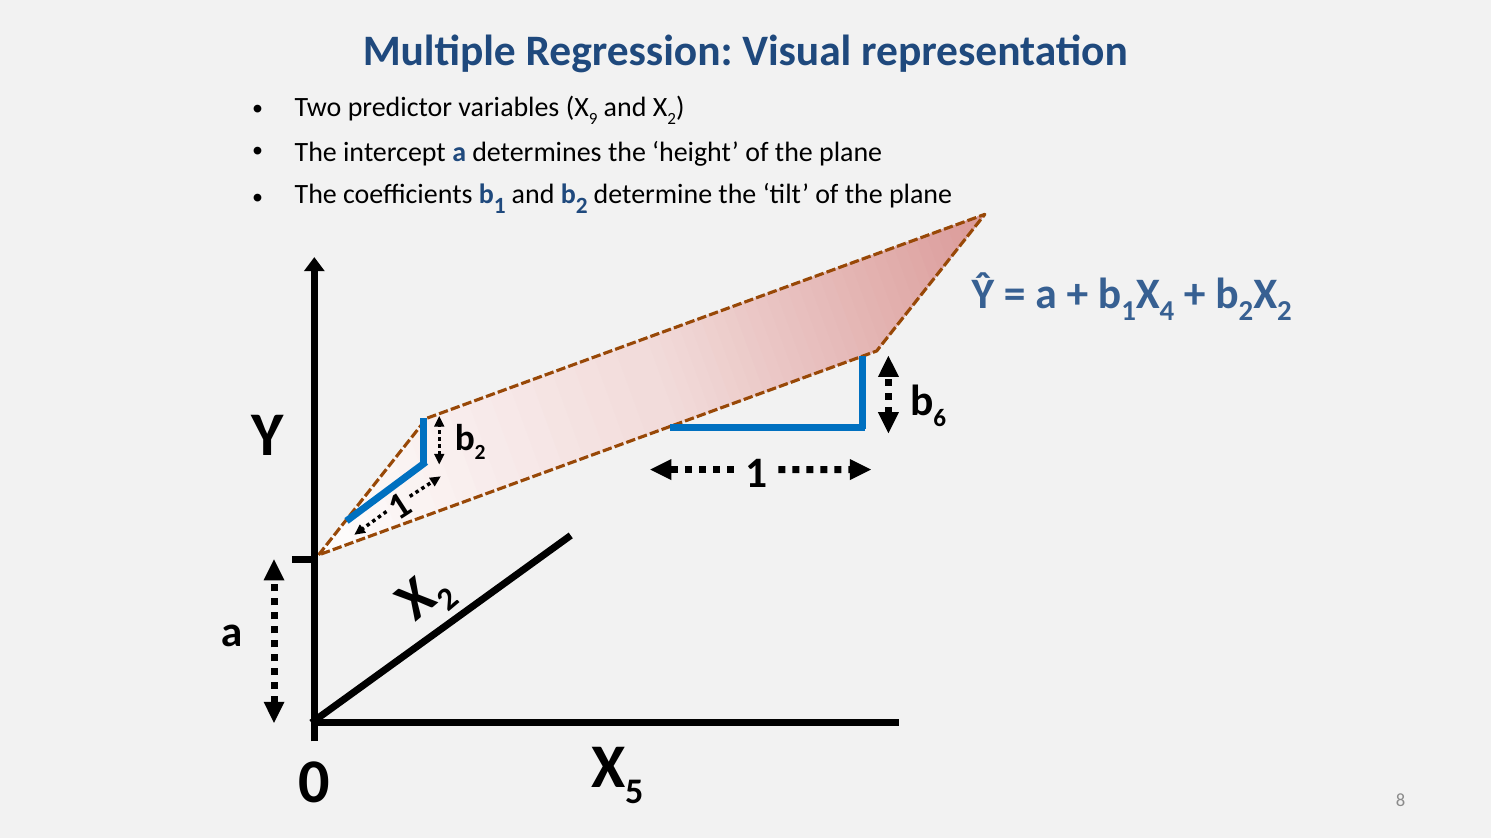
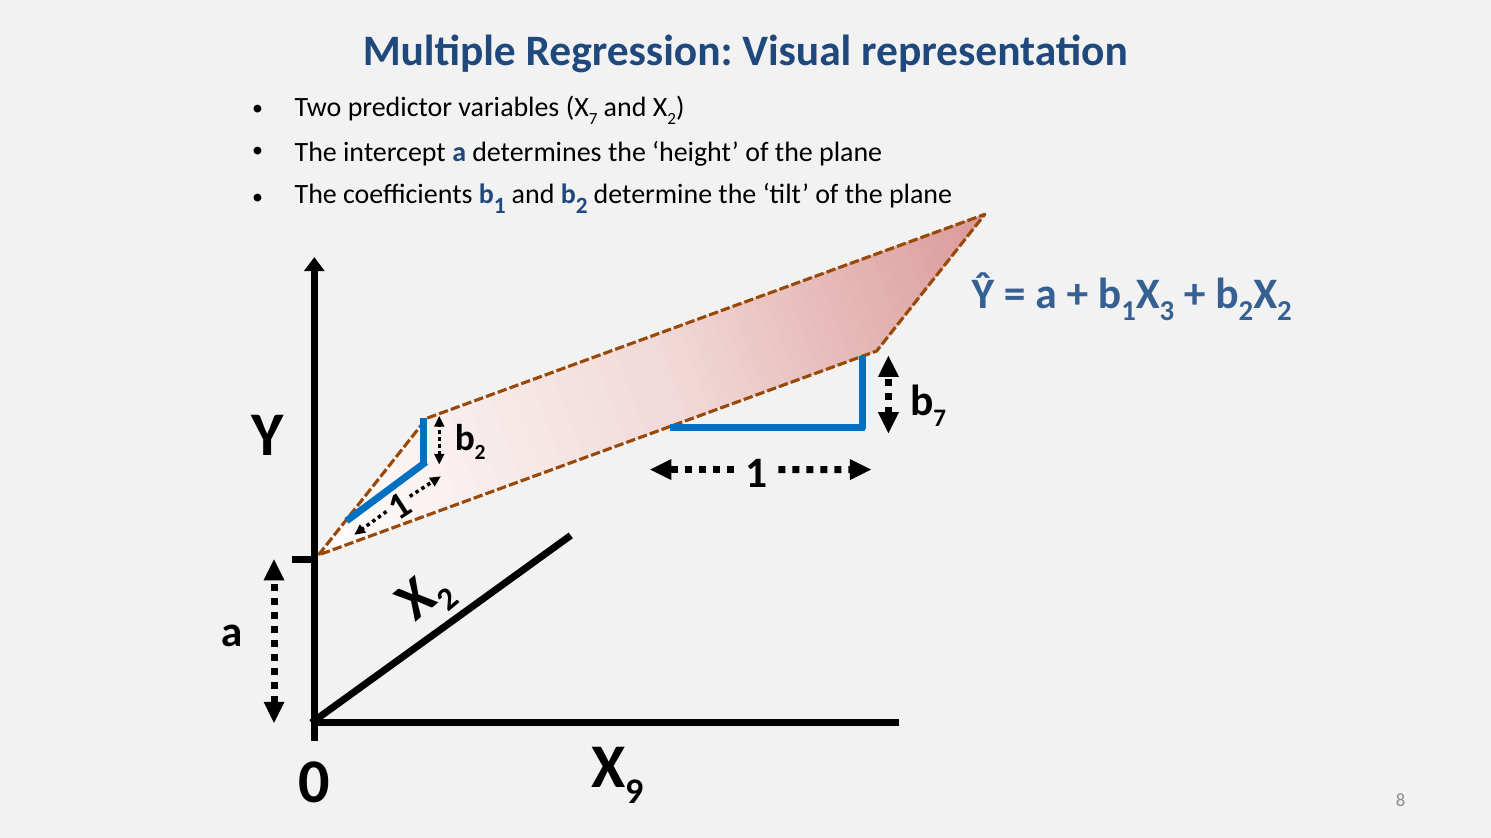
9: 9 -> 7 (593, 119)
4: 4 -> 3 (1167, 312)
6: 6 -> 7 (940, 418)
5: 5 -> 9 (634, 792)
